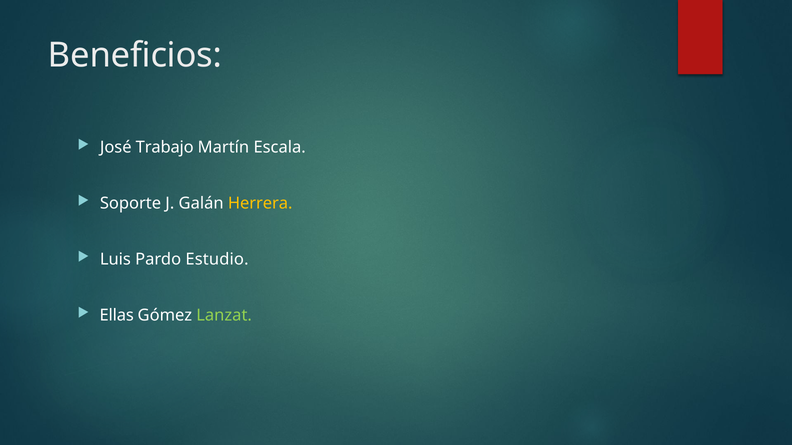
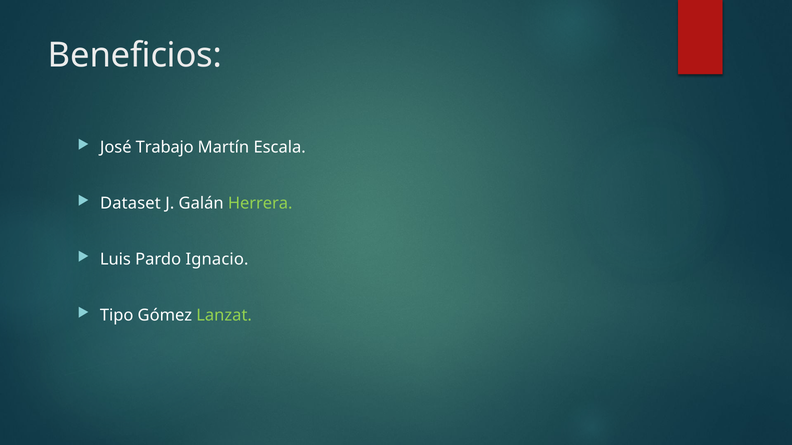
Soporte: Soporte -> Dataset (130, 204)
Herrera colour: yellow -> light green (260, 204)
Estudio: Estudio -> Ignacio (217, 260)
Ellas: Ellas -> Tipo (117, 316)
